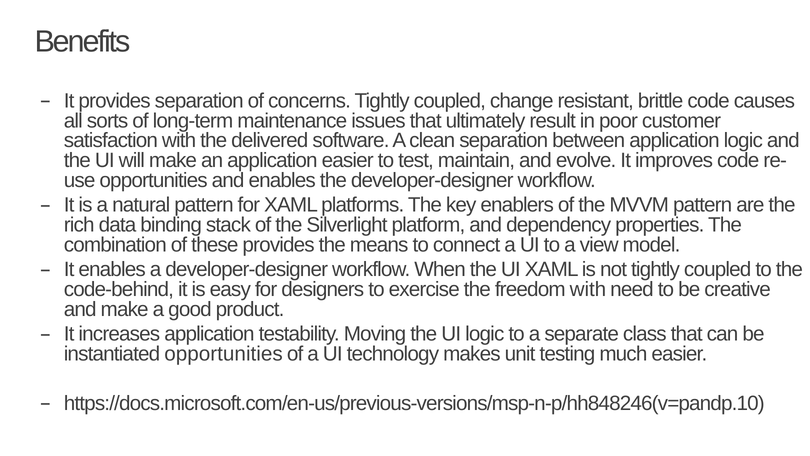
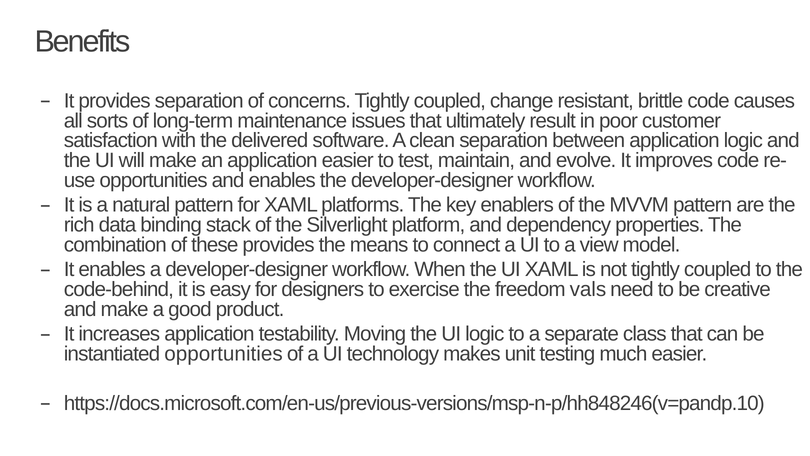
freedom with: with -> vals (588, 289)
